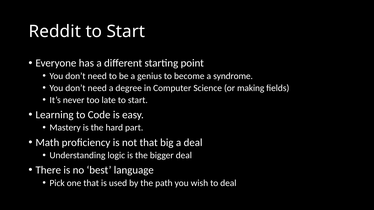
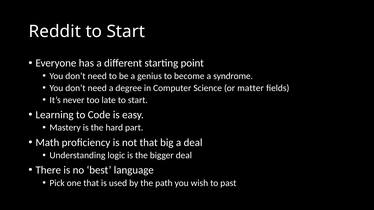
making: making -> matter (251, 88)
to deal: deal -> past (228, 183)
